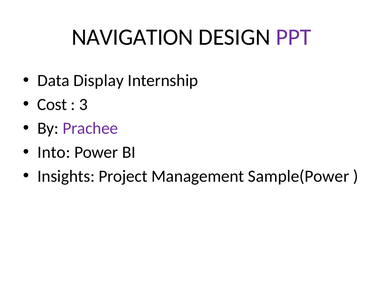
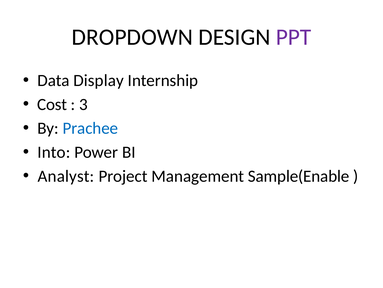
NAVIGATION: NAVIGATION -> DROPDOWN (132, 37)
Prachee colour: purple -> blue (90, 128)
Insights: Insights -> Analyst (66, 176)
Sample(Power: Sample(Power -> Sample(Enable (299, 176)
